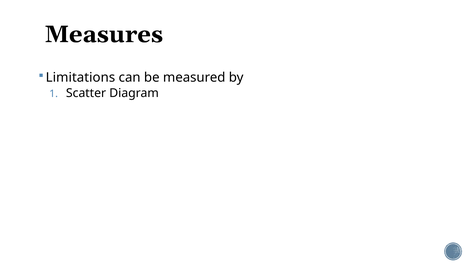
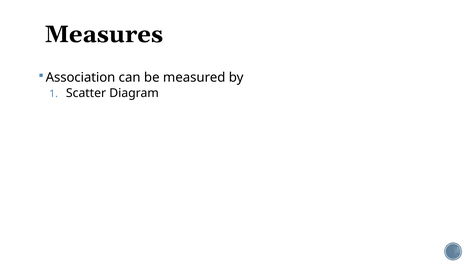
Limitations: Limitations -> Association (81, 77)
